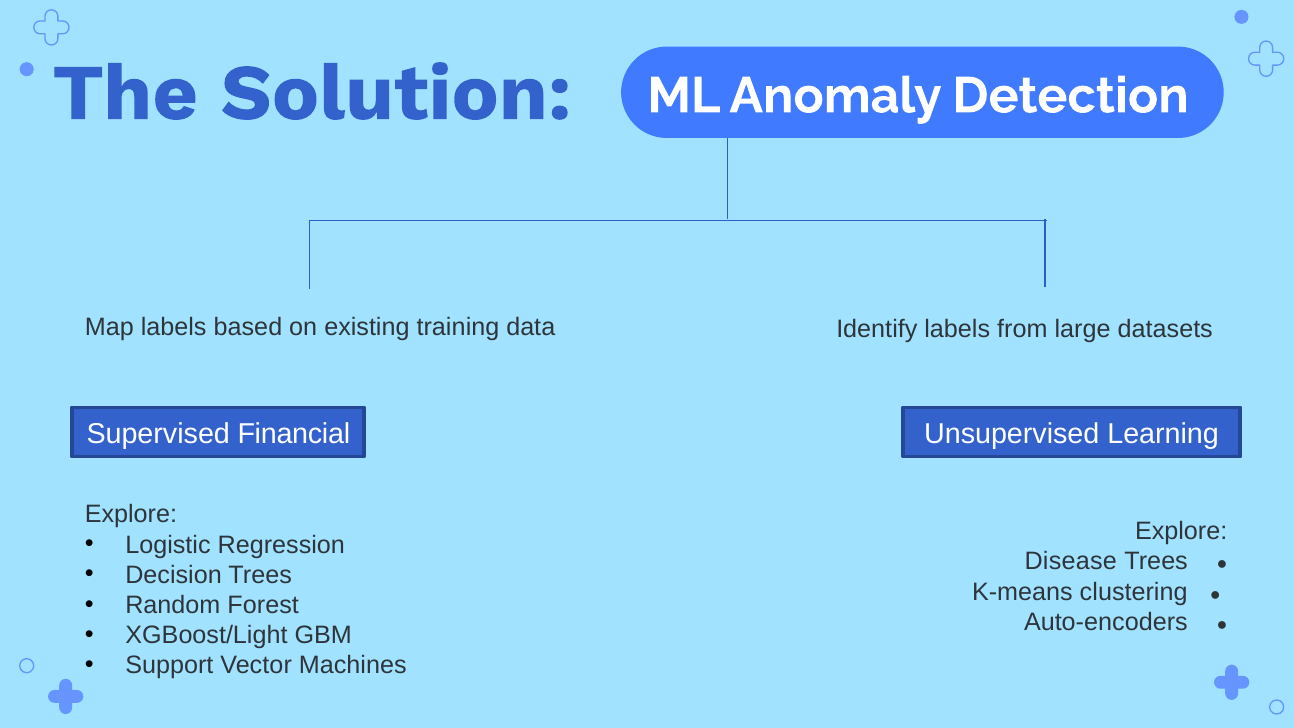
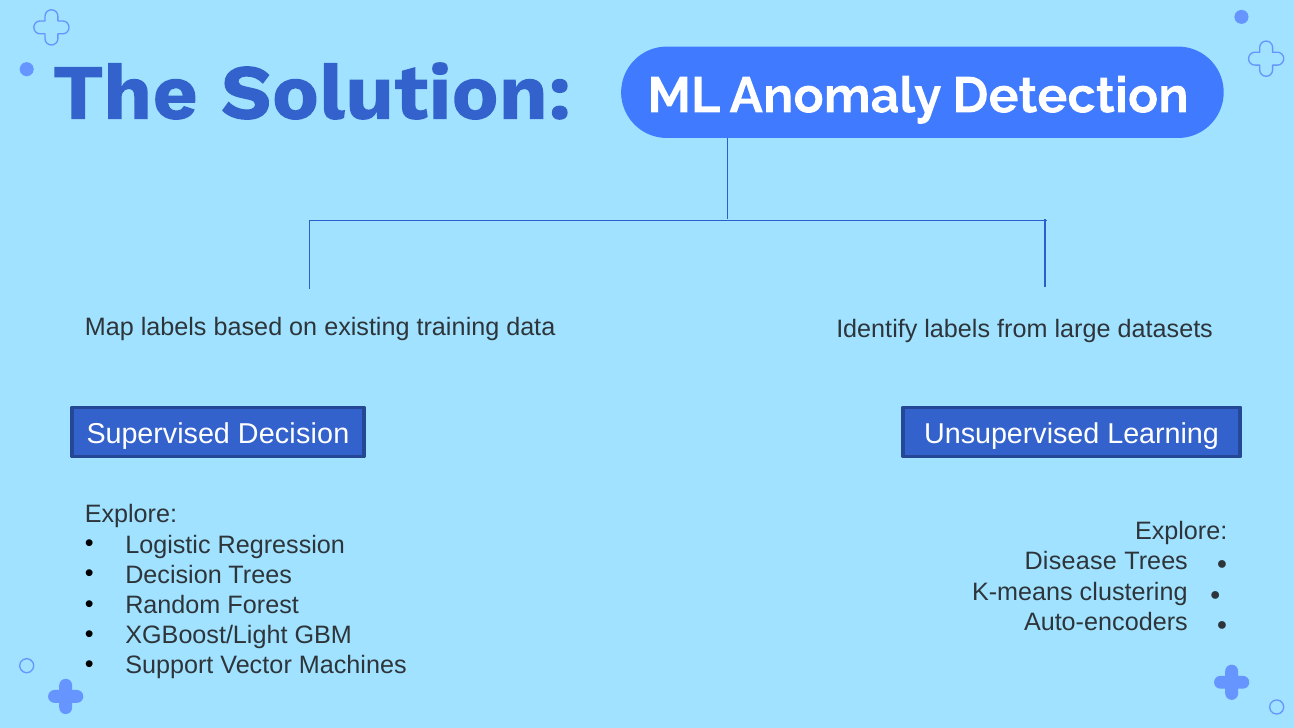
Supervised Financial: Financial -> Decision (294, 434)
